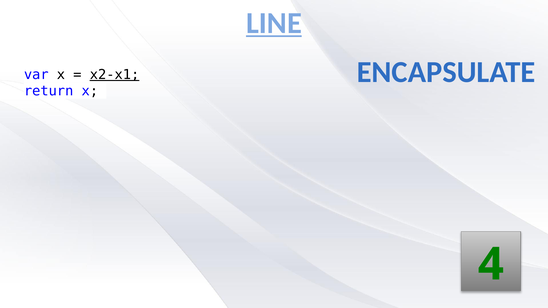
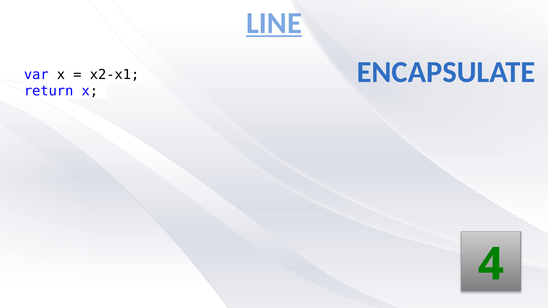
x2-x1 underline: present -> none (115, 75)
